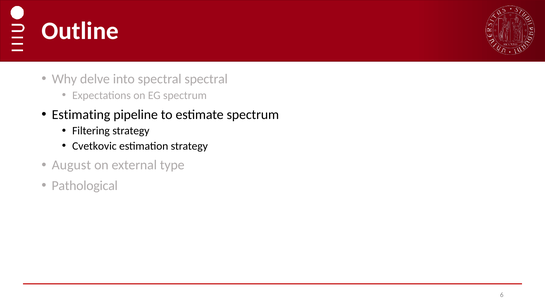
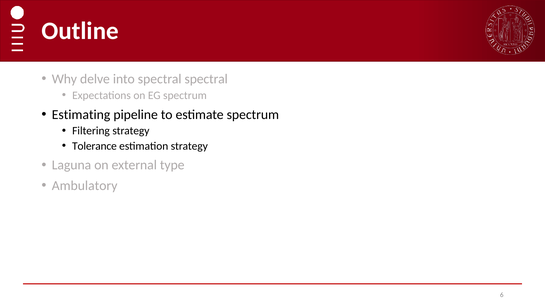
Cvetkovic: Cvetkovic -> Tolerance (94, 146)
August: August -> Laguna (71, 165)
Pathological: Pathological -> Ambulatory (85, 185)
